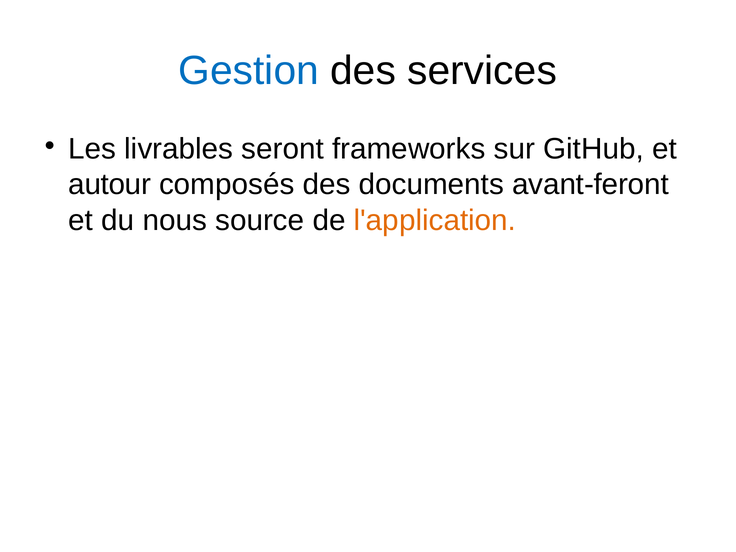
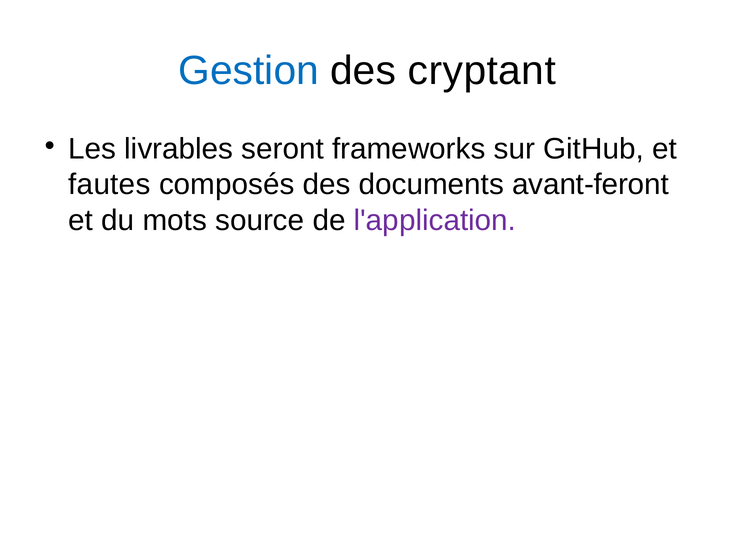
services: services -> cryptant (482, 71)
autour: autour -> fautes (109, 185)
nous: nous -> mots (175, 220)
l'application colour: orange -> purple (435, 220)
